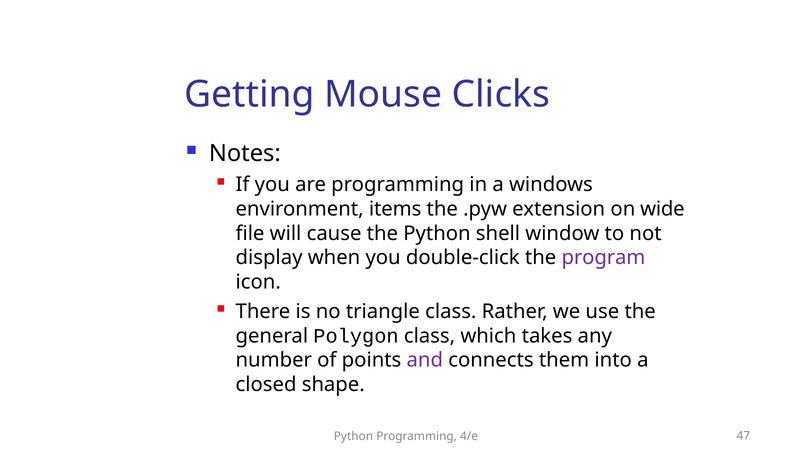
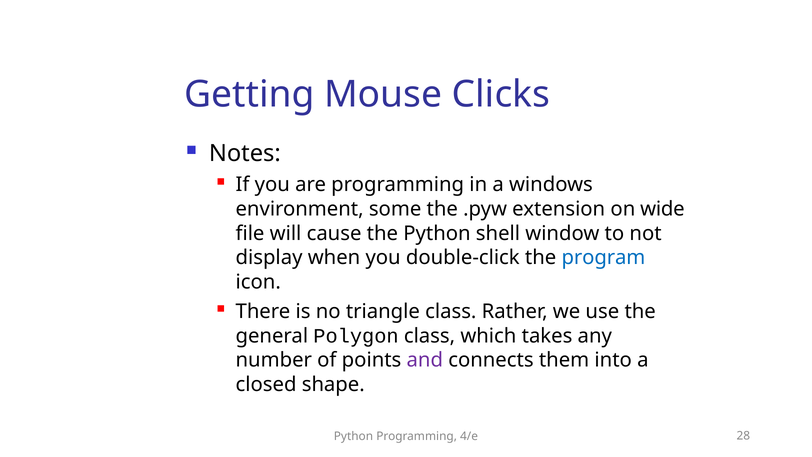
items: items -> some (395, 209)
program colour: purple -> blue (603, 258)
47: 47 -> 28 (743, 435)
